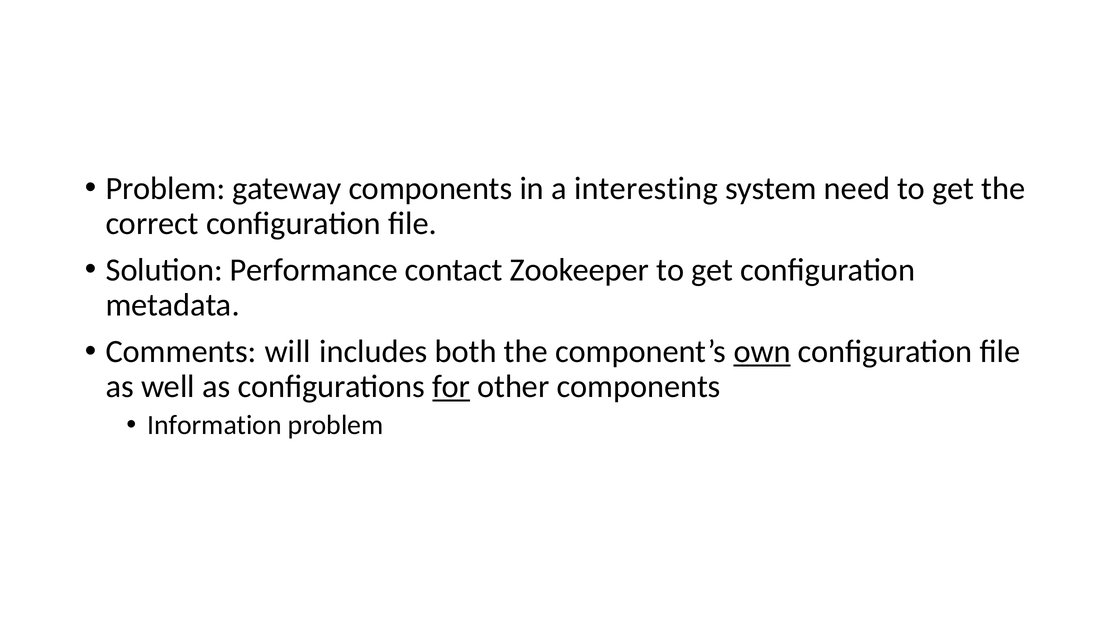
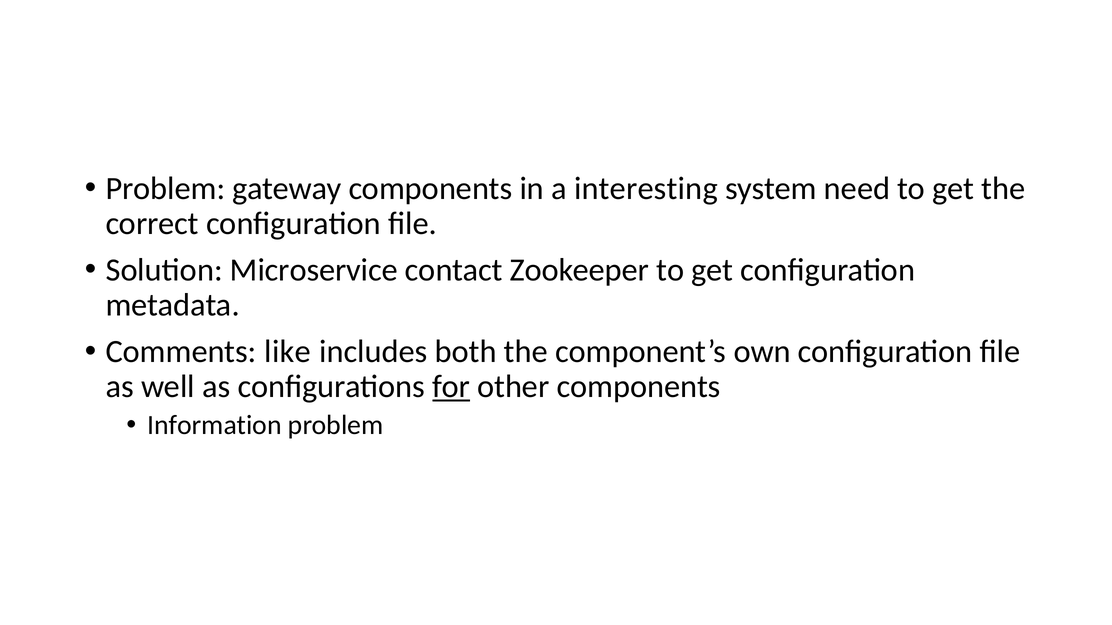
Performance: Performance -> Microservice (314, 270)
will: will -> like (288, 352)
own underline: present -> none (762, 352)
